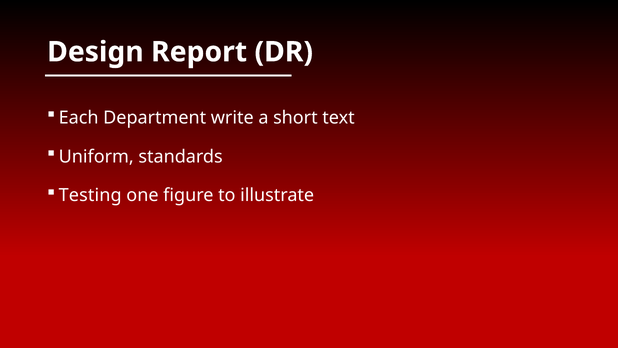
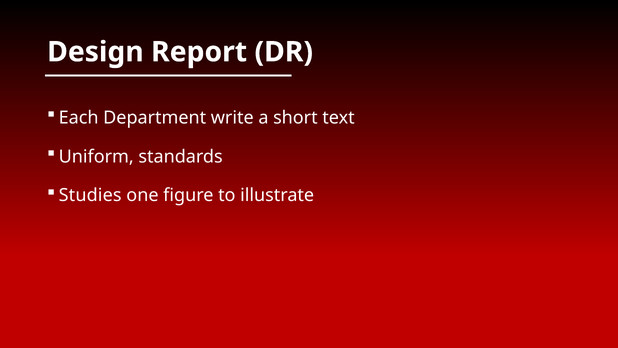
Testing: Testing -> Studies (90, 195)
